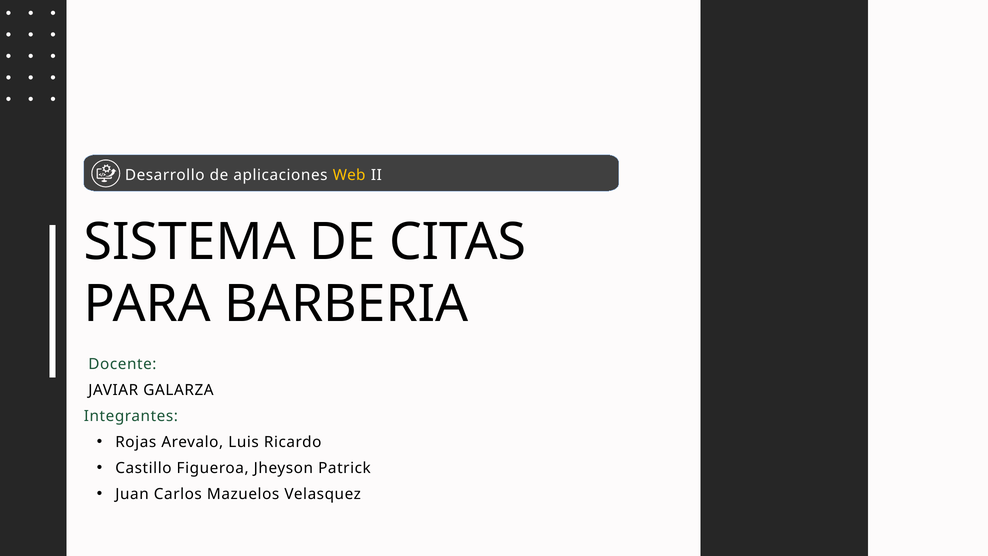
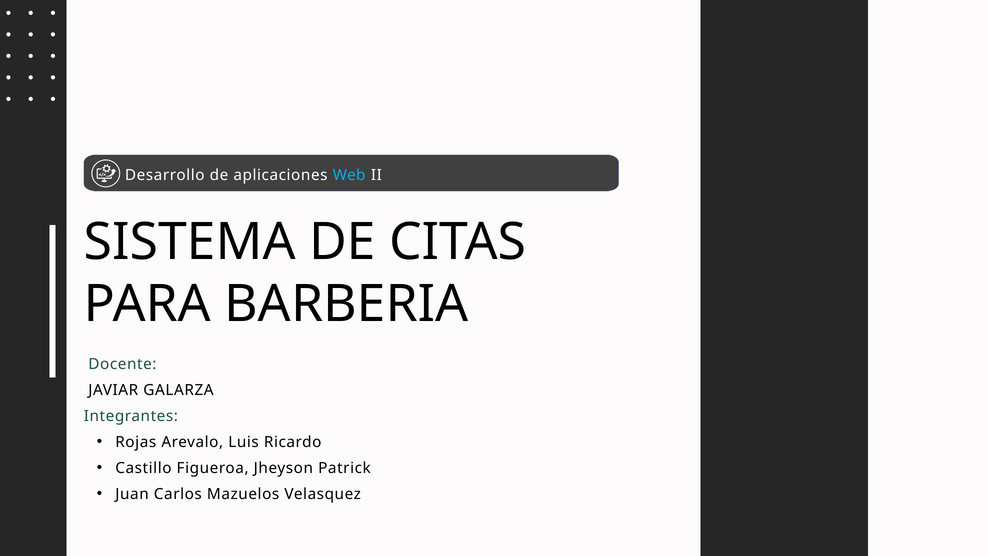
Web colour: yellow -> light blue (349, 175)
